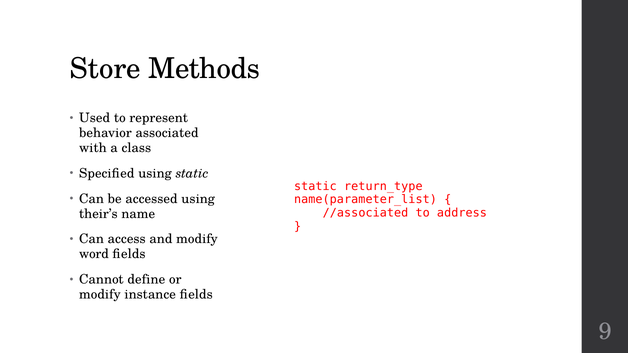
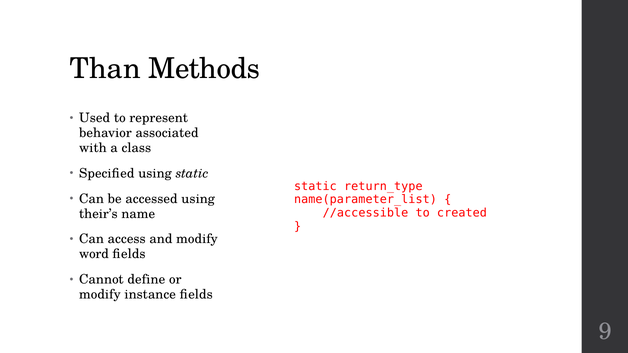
Store: Store -> Than (105, 69)
//associated: //associated -> //accessible (365, 213)
address: address -> created (462, 213)
